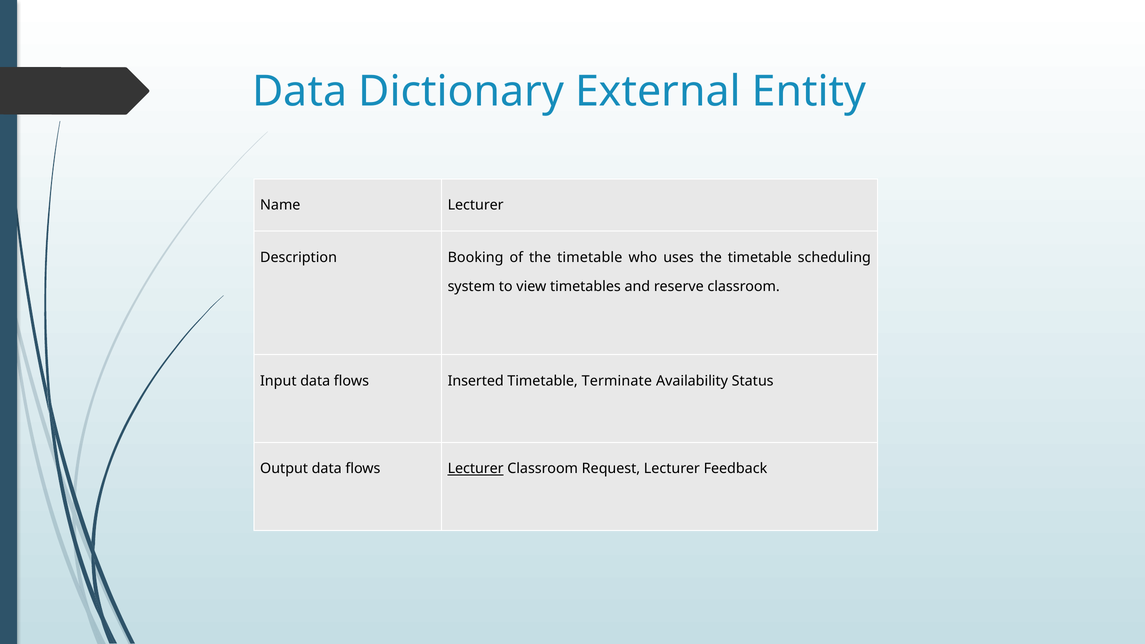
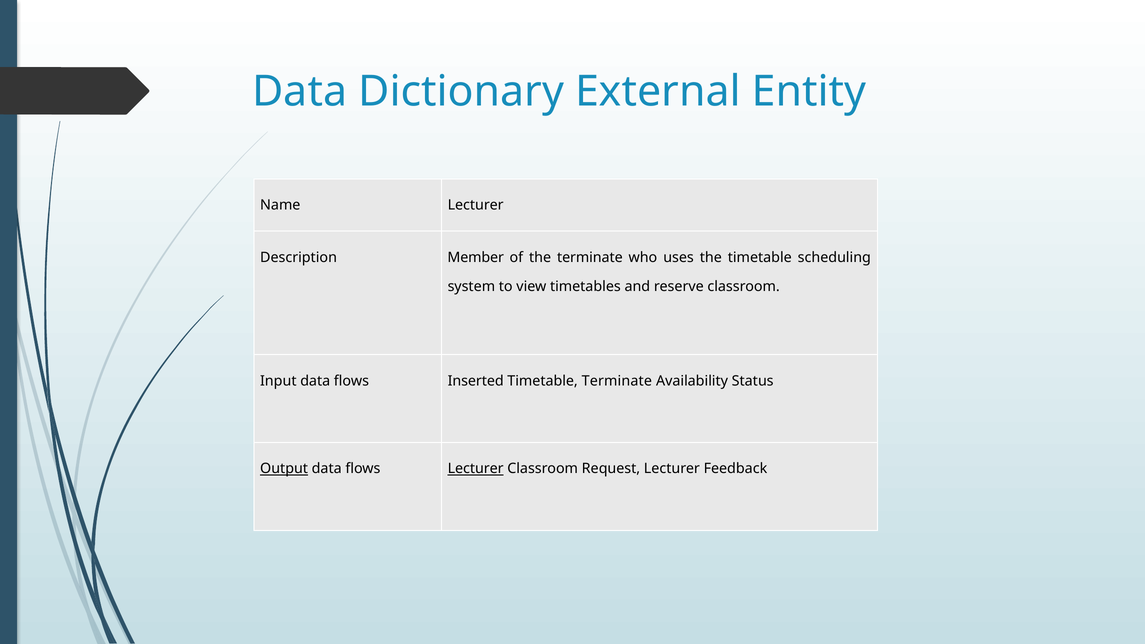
Booking: Booking -> Member (476, 257)
of the timetable: timetable -> terminate (590, 257)
Output underline: none -> present (284, 469)
